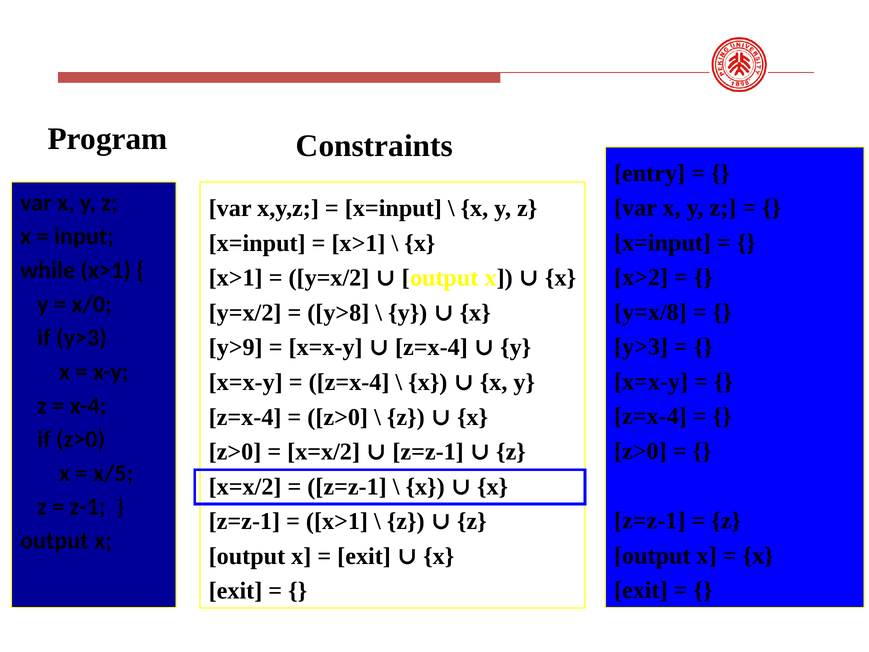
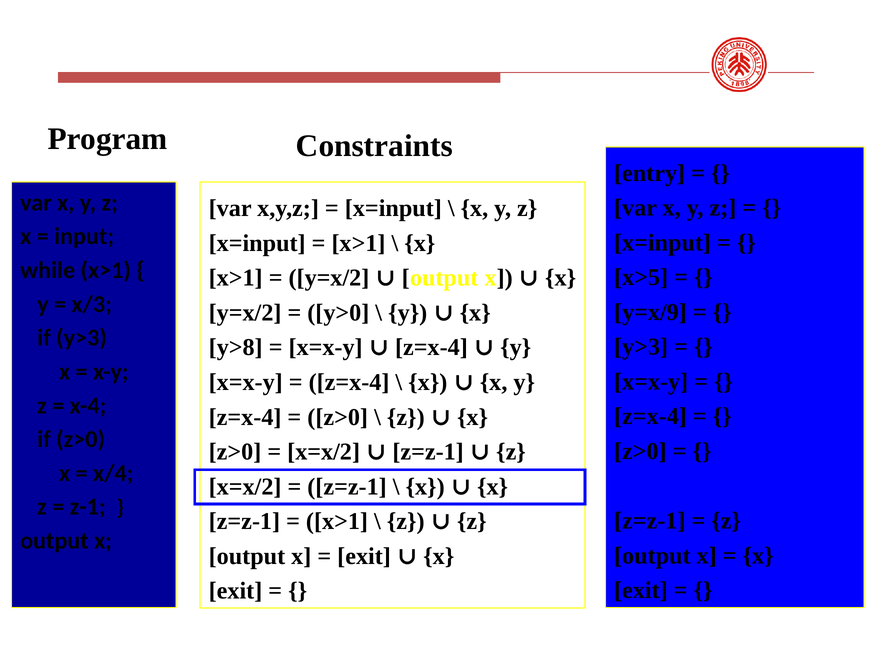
x>2: x>2 -> x>5 (641, 277)
x/0: x/0 -> x/3 (92, 304)
y=x/8: y=x/8 -> y=x/9 (650, 312)
y>8: y>8 -> y>0 (338, 313)
y>9: y>9 -> y>8 (236, 347)
x/5: x/5 -> x/4 (113, 473)
